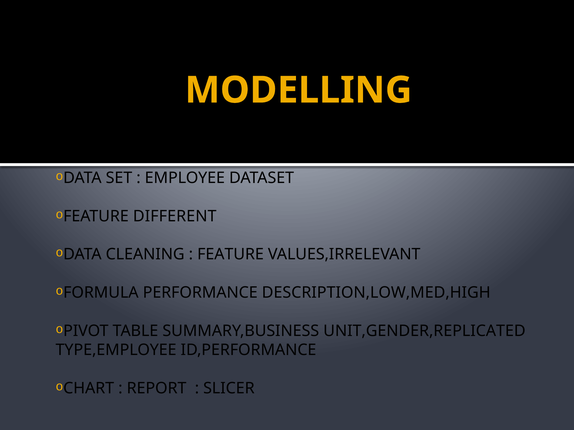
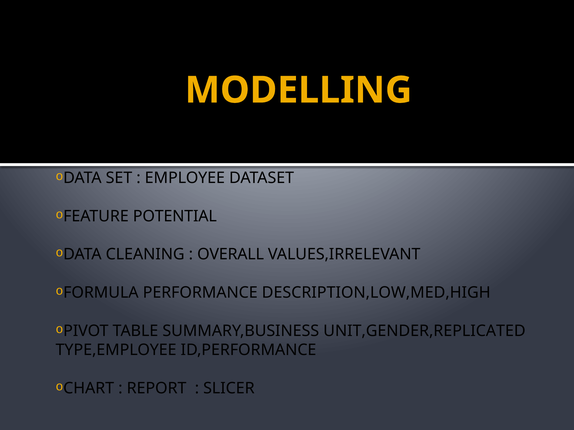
DIFFERENT: DIFFERENT -> POTENTIAL (175, 216)
FEATURE: FEATURE -> OVERALL (231, 255)
